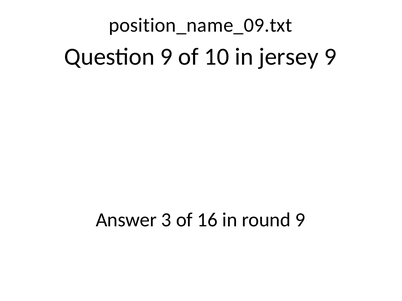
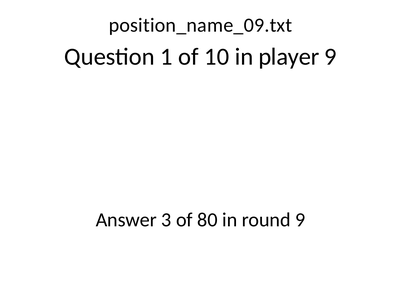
Question 9: 9 -> 1 (167, 57)
jersey: jersey -> player (289, 57)
16: 16 -> 80 (207, 220)
